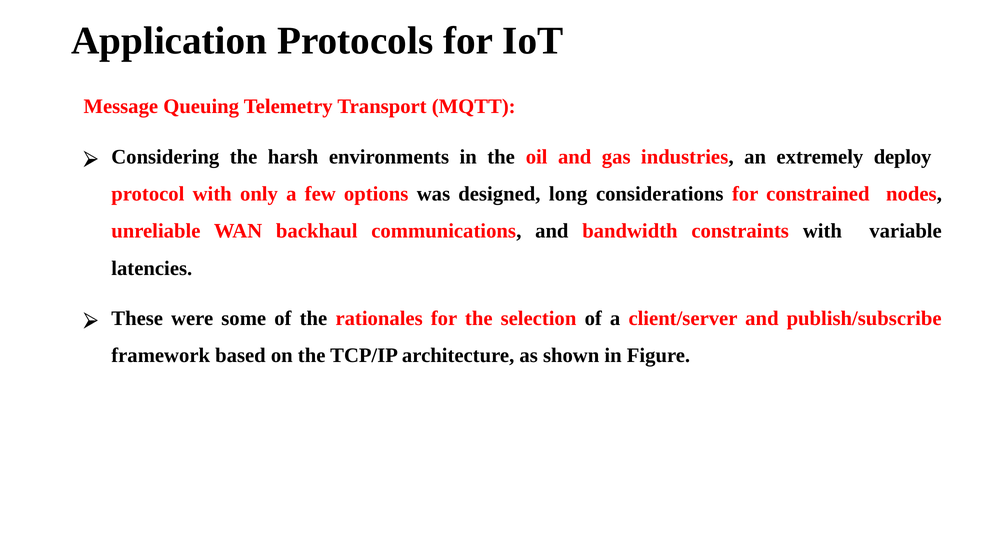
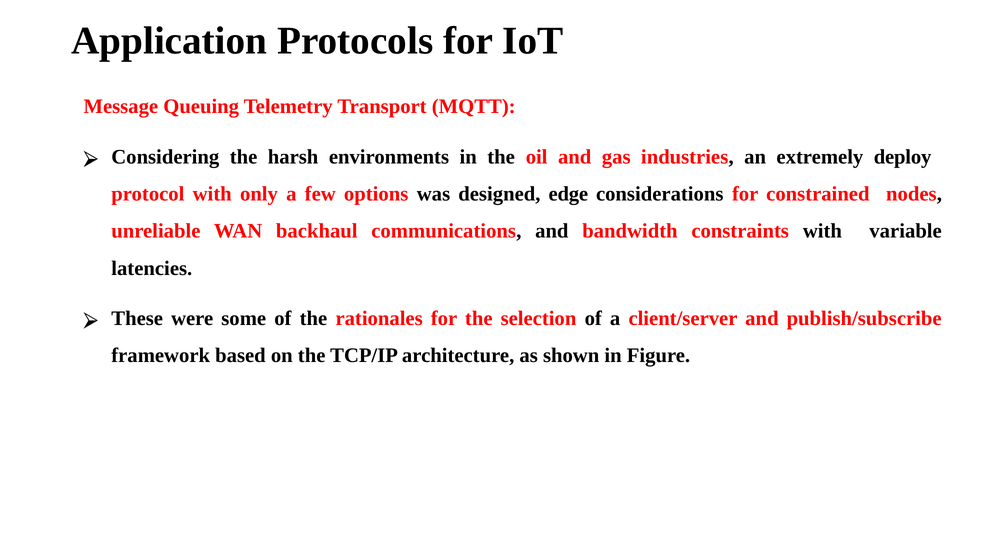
long: long -> edge (568, 194)
